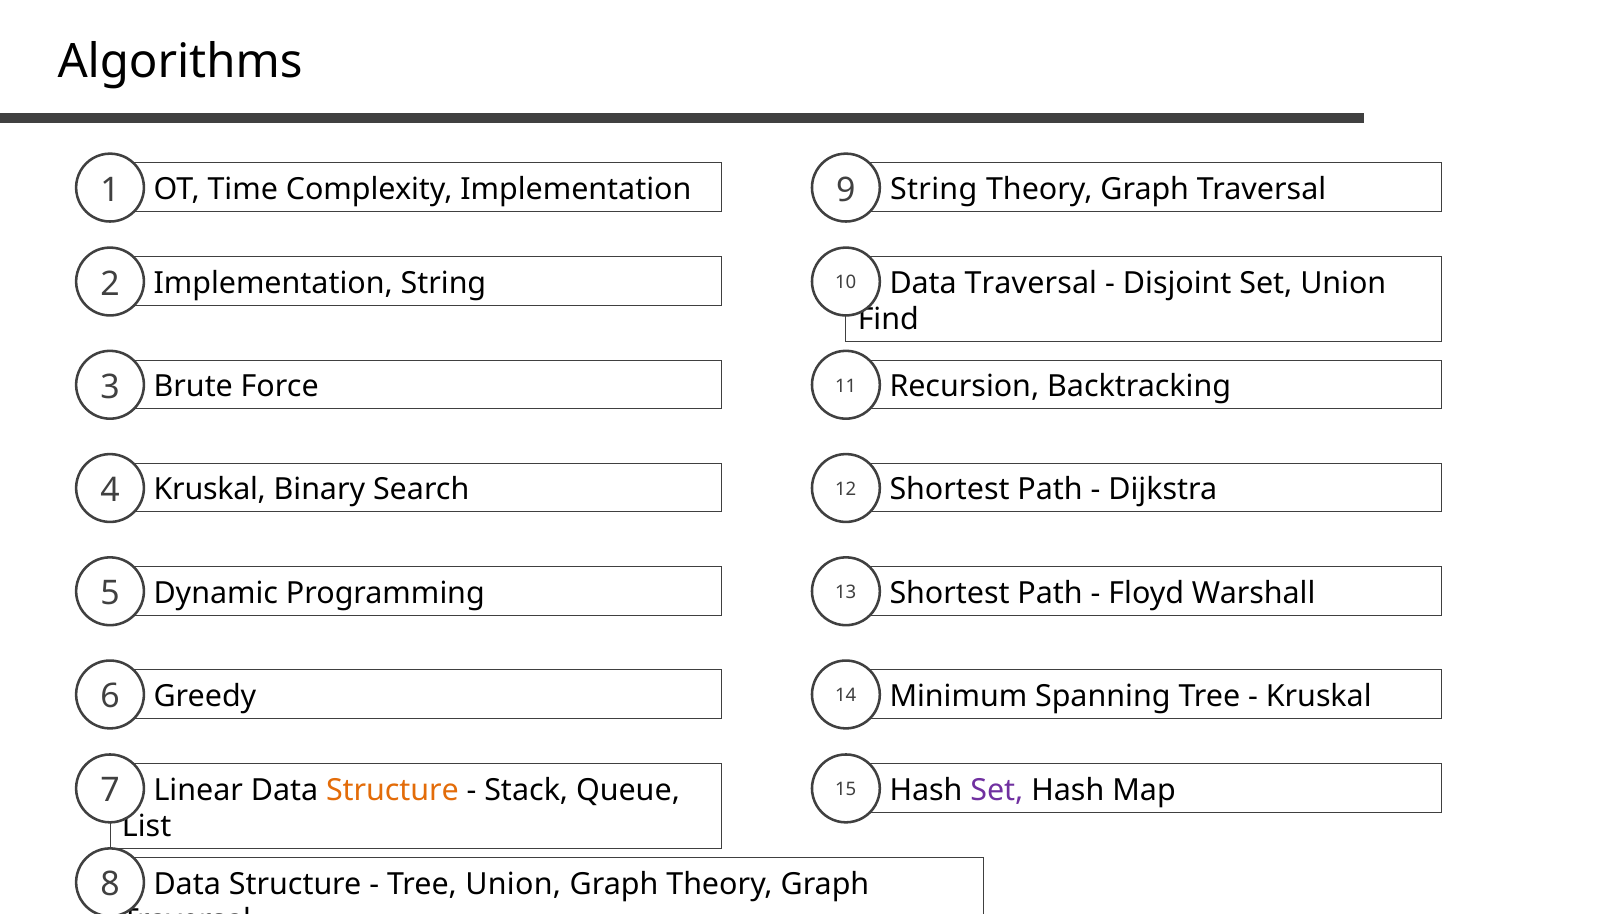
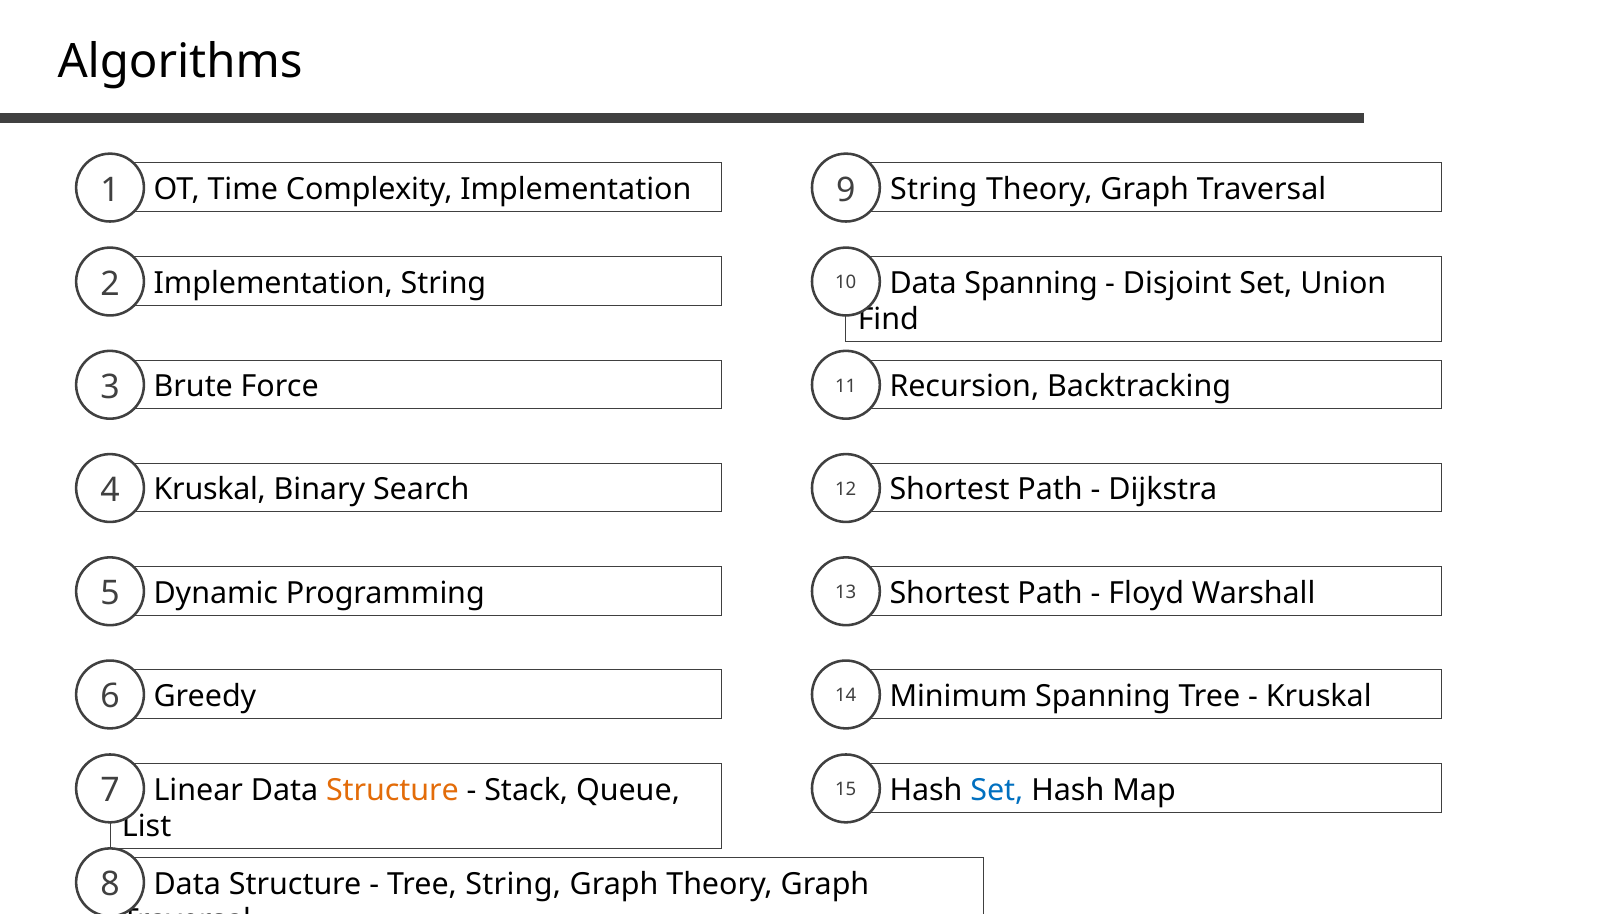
Data Traversal: Traversal -> Spanning (1031, 283)
Set colour: purple -> blue (997, 790)
Tree Union: Union -> String (513, 884)
